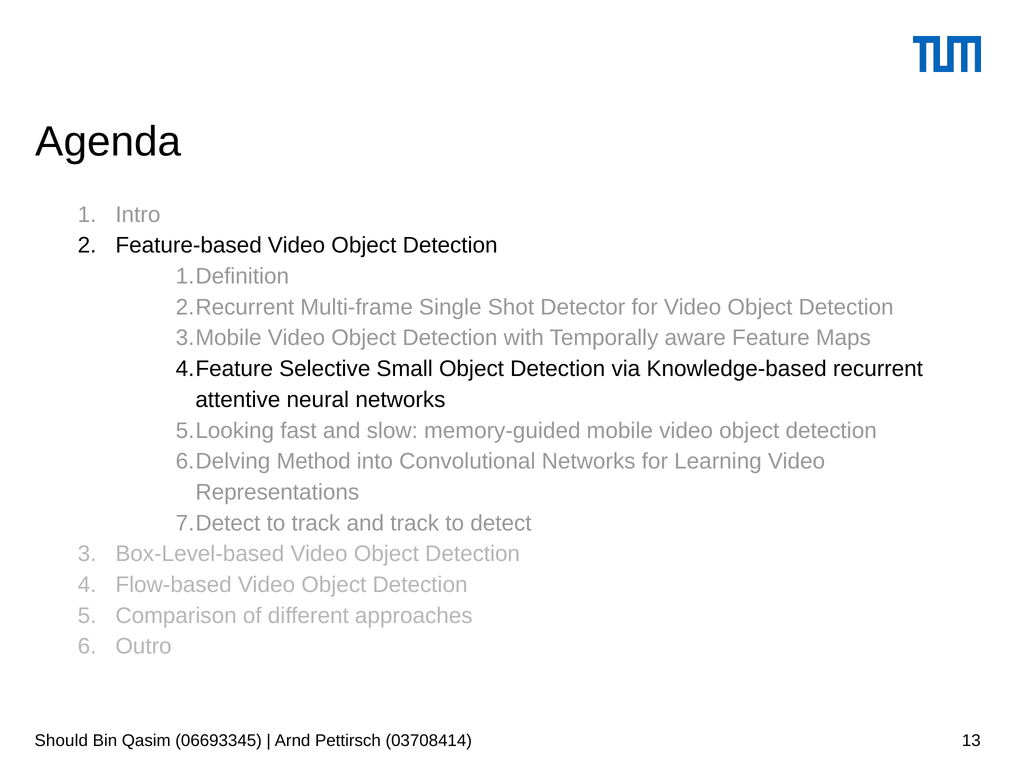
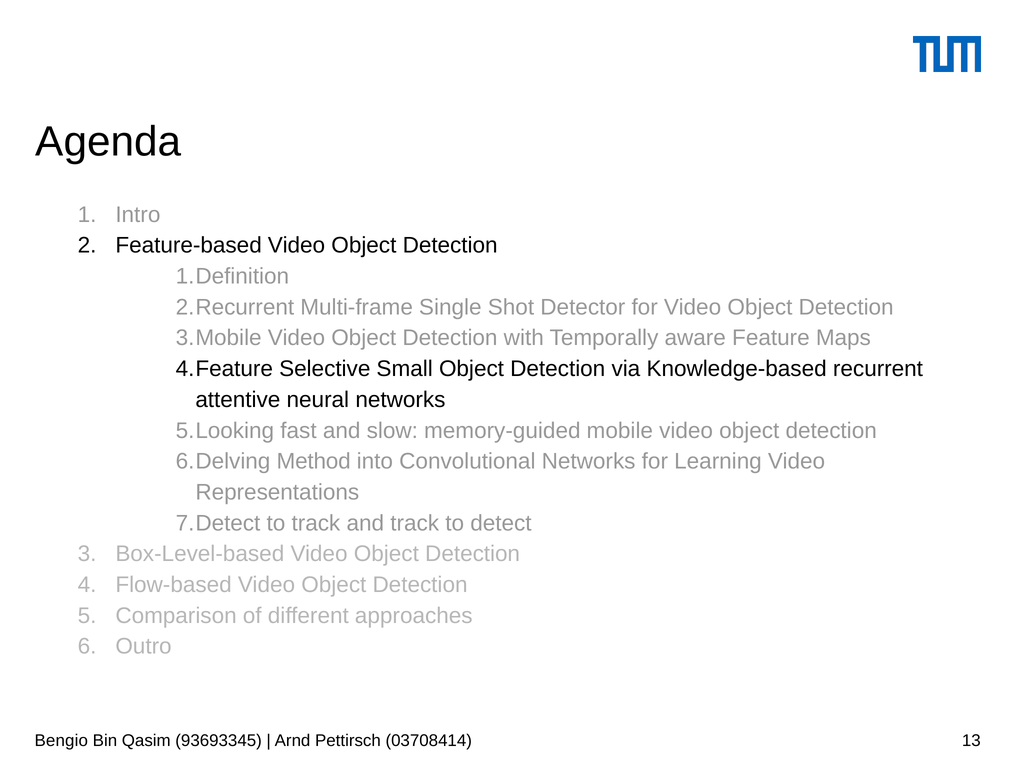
Should: Should -> Bengio (61, 741)
06693345: 06693345 -> 93693345 (219, 741)
